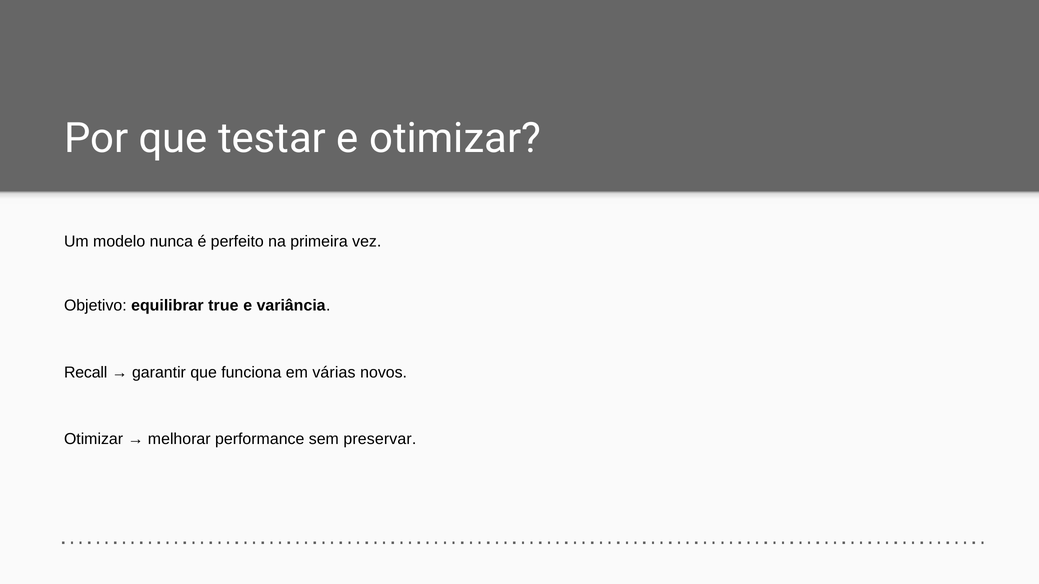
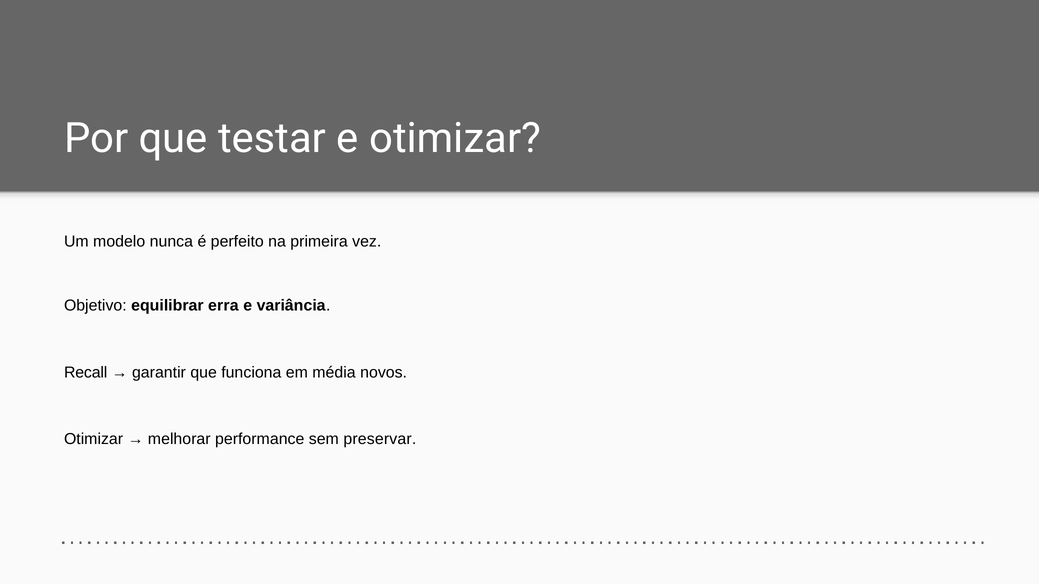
true: true -> erra (223, 306)
várias: várias -> média (334, 373)
